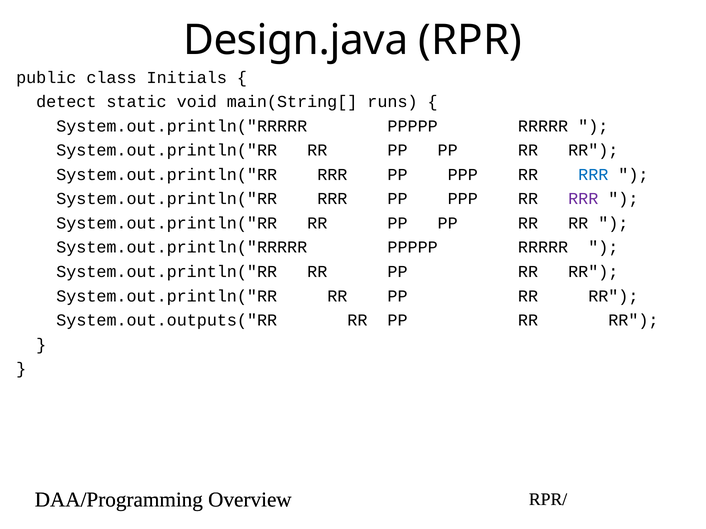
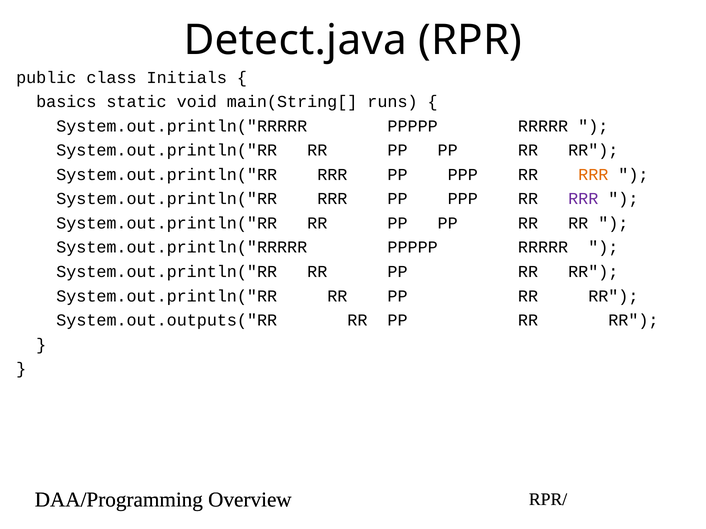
Design.java: Design.java -> Detect.java (295, 40)
detect: detect -> basics (66, 102)
RRR colour: blue -> orange (593, 175)
